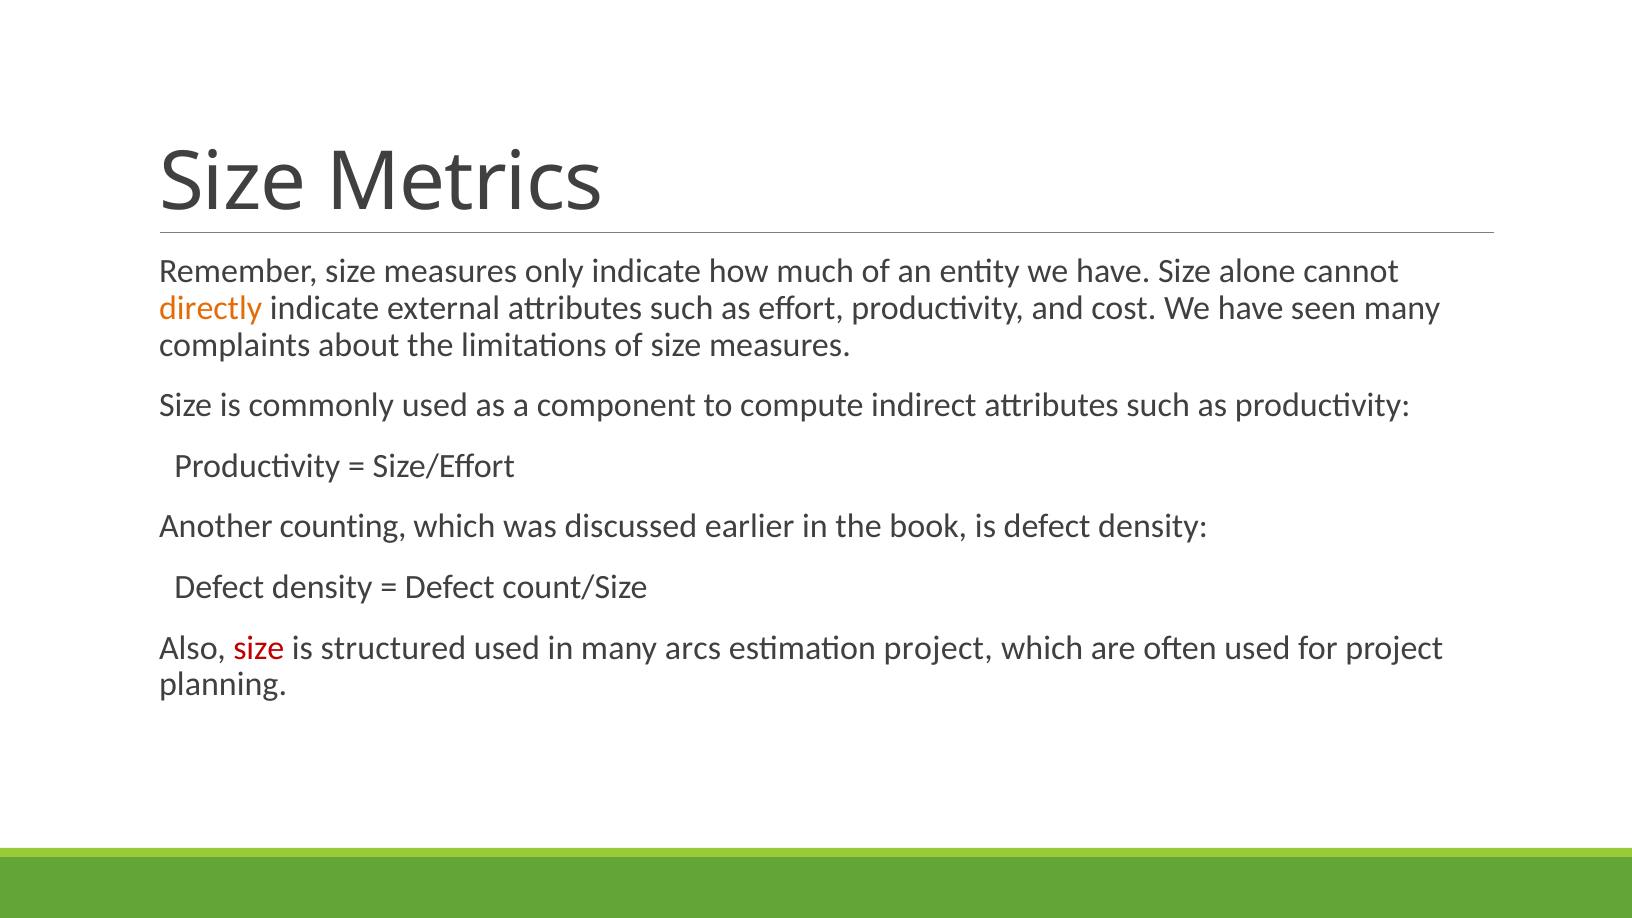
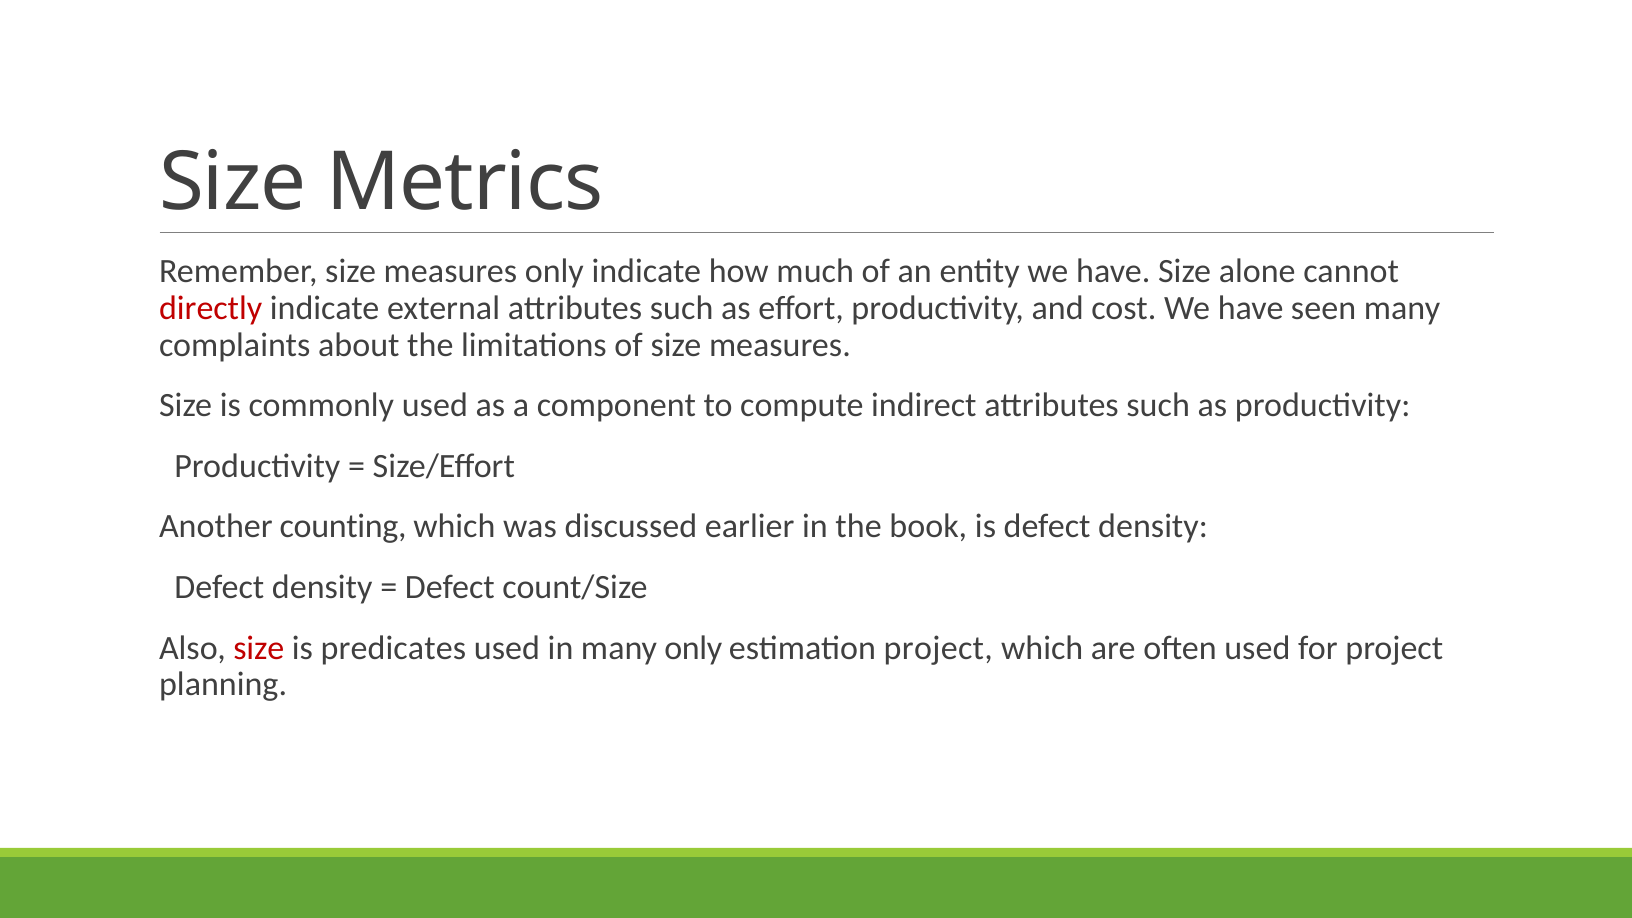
directly colour: orange -> red (211, 308)
structured: structured -> predicates (393, 648)
many arcs: arcs -> only (693, 648)
